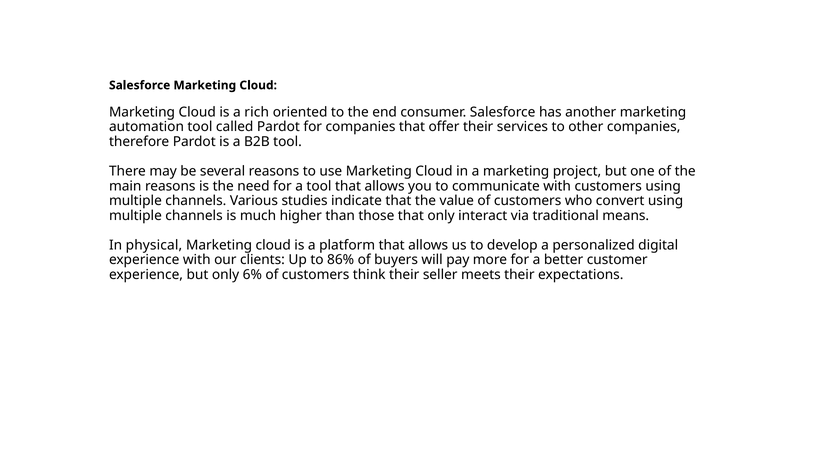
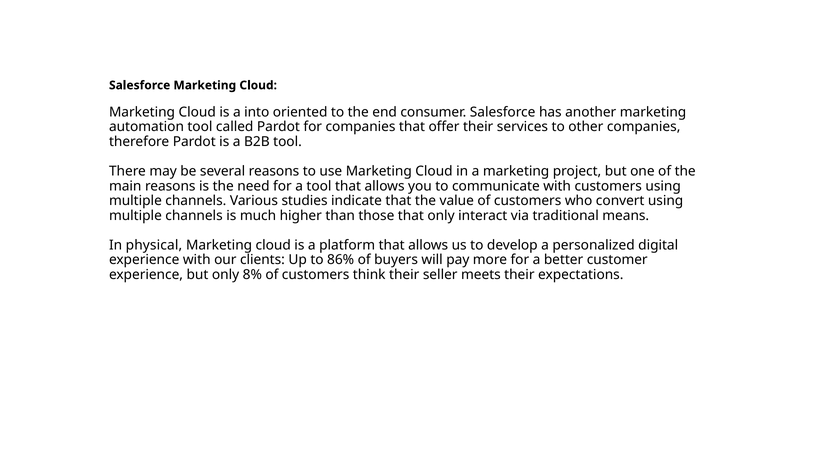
rich: rich -> into (257, 112)
6%: 6% -> 8% (252, 275)
